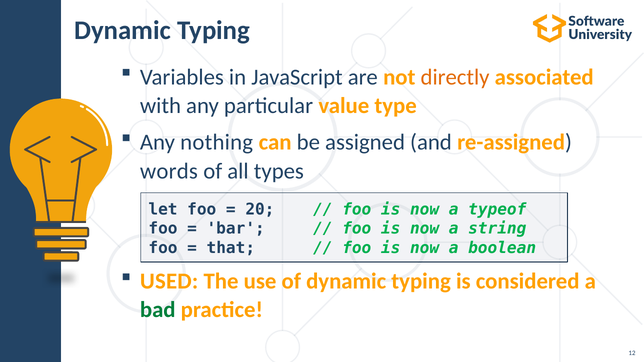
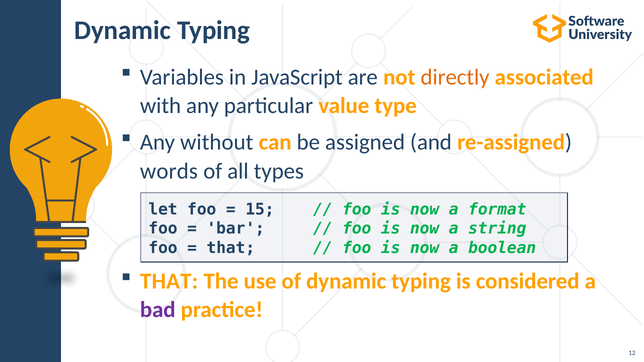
nothing: nothing -> without (217, 143)
20: 20 -> 15 (260, 209)
typeof: typeof -> format (497, 209)
USED: USED -> THAT (169, 281)
bad colour: green -> purple (158, 310)
